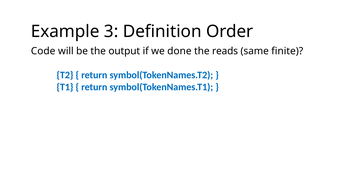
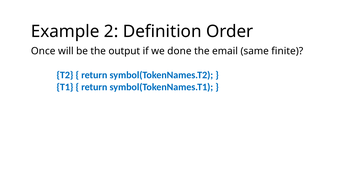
3: 3 -> 2 (111, 31)
Code: Code -> Once (43, 51)
reads: reads -> email (225, 51)
